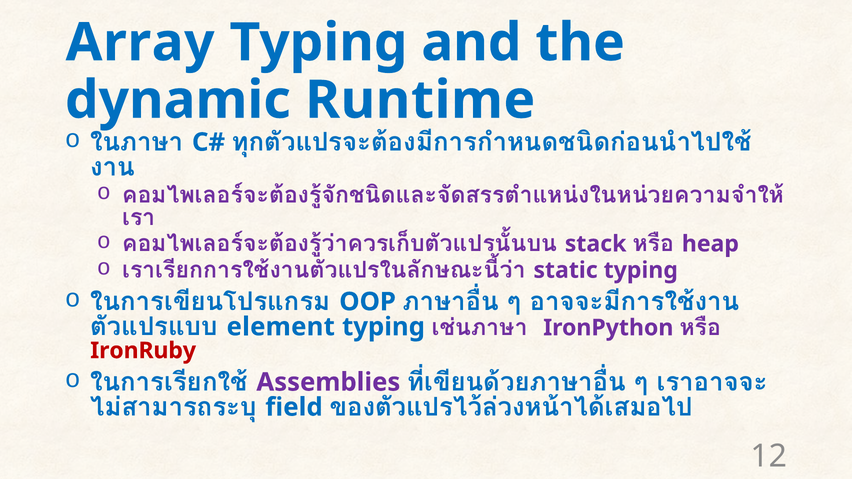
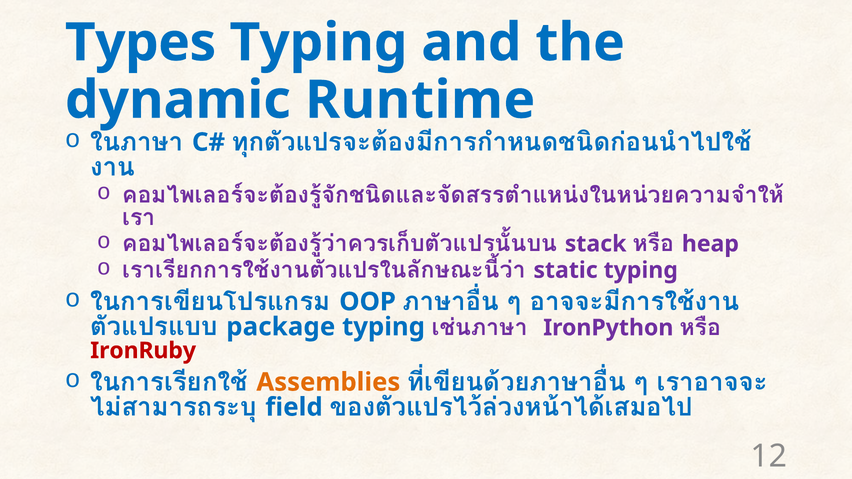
Array: Array -> Types (141, 43)
element: element -> package (281, 327)
Assemblies colour: purple -> orange (328, 382)
